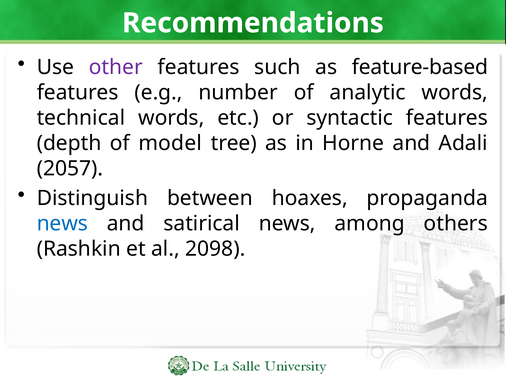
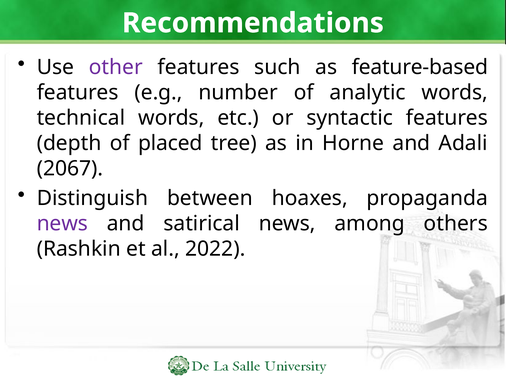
model: model -> placed (170, 143)
2057: 2057 -> 2067 (70, 168)
news colour: blue -> purple (62, 223)
2098: 2098 -> 2022 (215, 249)
